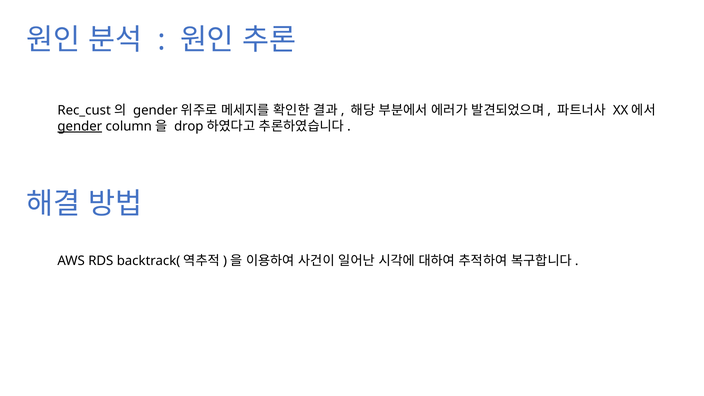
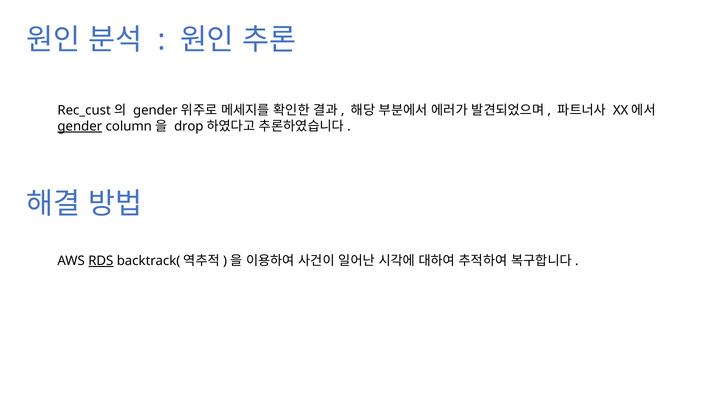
RDS underline: none -> present (101, 261)
